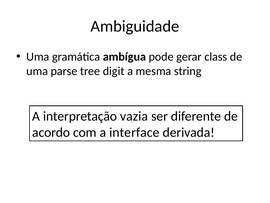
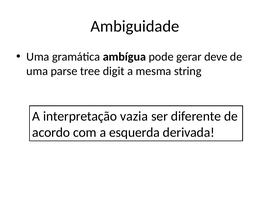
class: class -> deve (216, 57)
interface: interface -> esquerda (134, 132)
